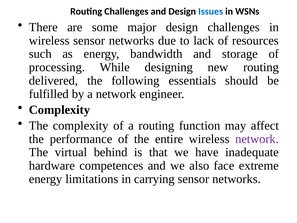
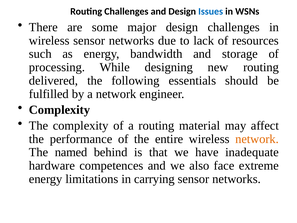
function: function -> material (200, 125)
network colour: purple -> orange (257, 139)
virtual: virtual -> named (71, 152)
